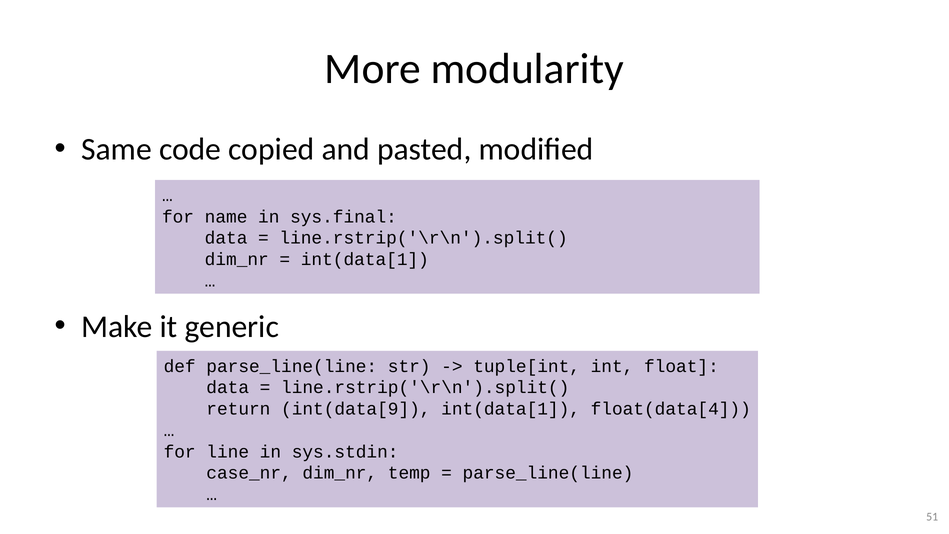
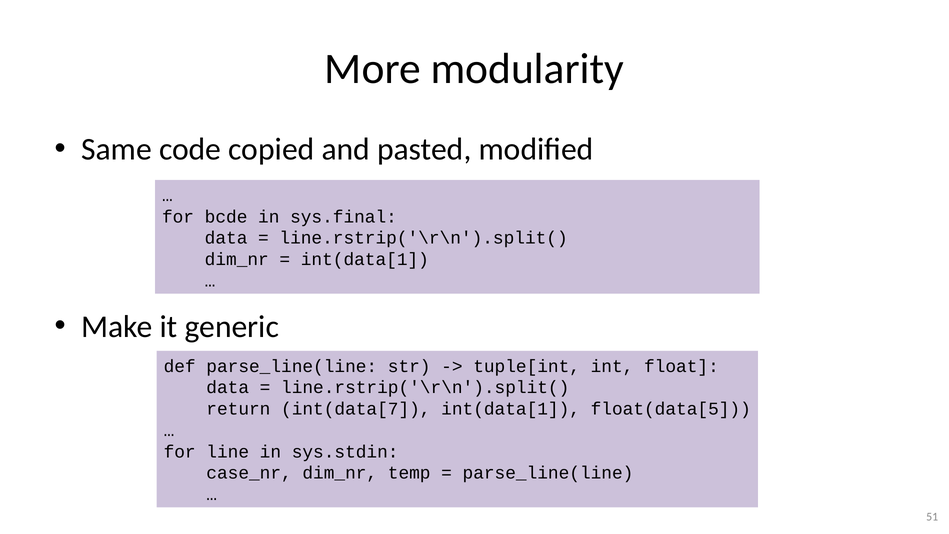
name: name -> bcde (226, 217)
int(data[9: int(data[9 -> int(data[7 (356, 409)
float(data[4: float(data[4 -> float(data[5 (671, 409)
